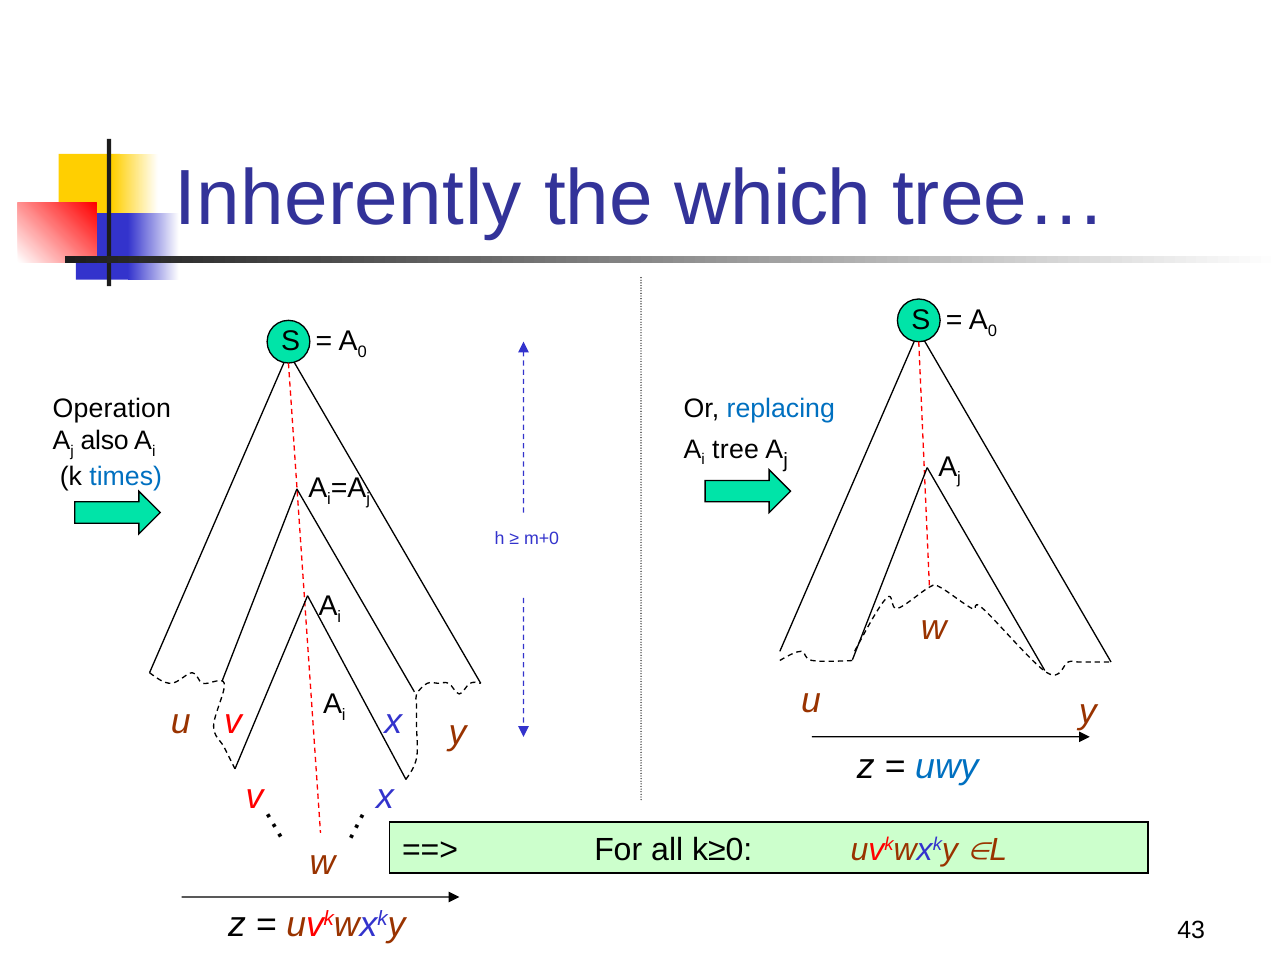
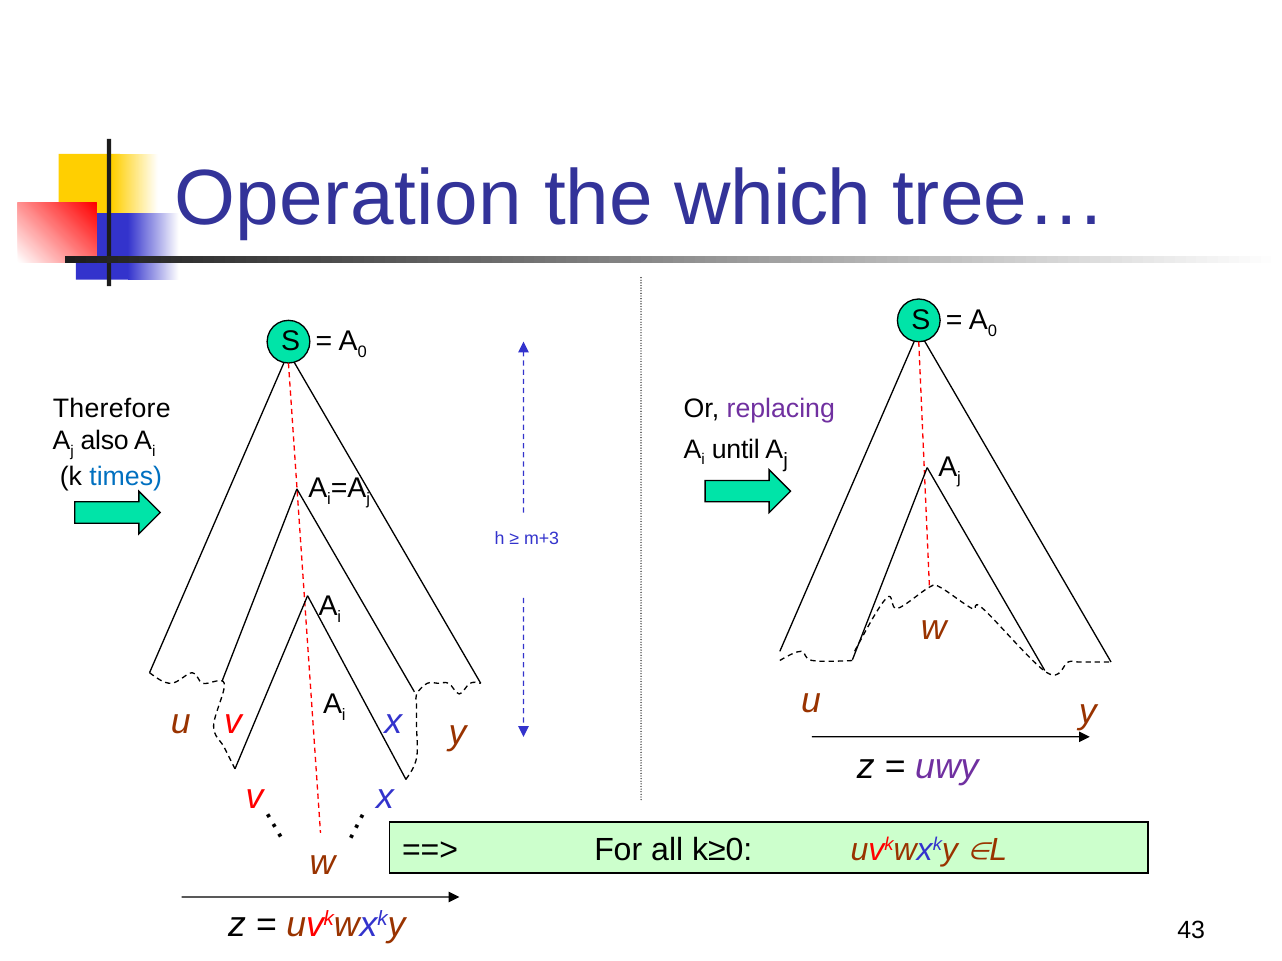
Inherently: Inherently -> Operation (348, 199)
Operation: Operation -> Therefore (112, 409)
replacing colour: blue -> purple (781, 409)
tree: tree -> until (736, 450)
m+0: m+0 -> m+3 (542, 539)
uwy colour: blue -> purple (947, 767)
